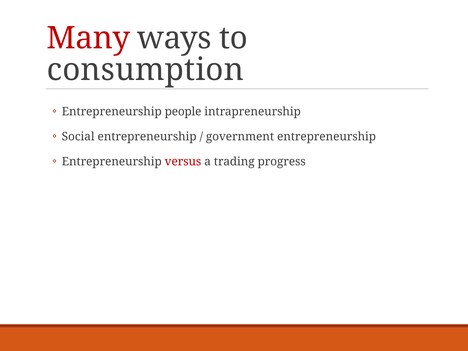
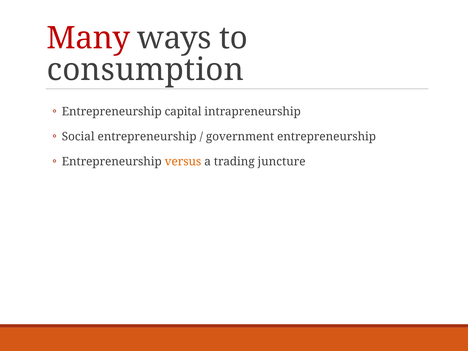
people: people -> capital (183, 112)
versus colour: red -> orange (183, 162)
progress: progress -> juncture (282, 162)
